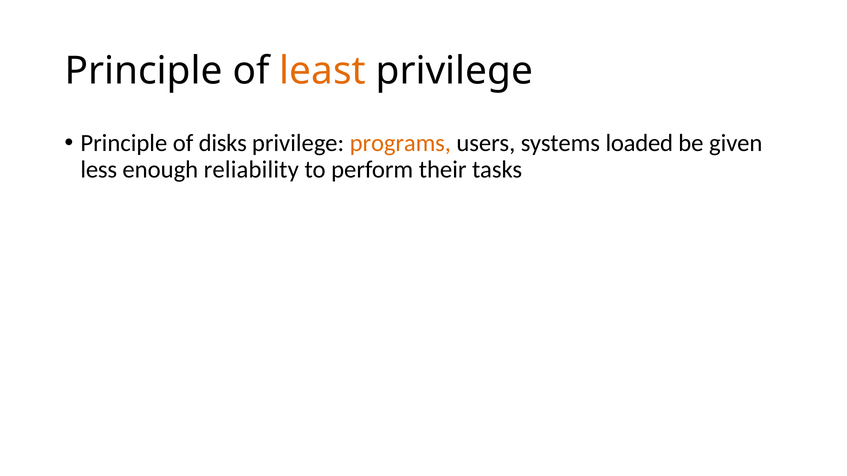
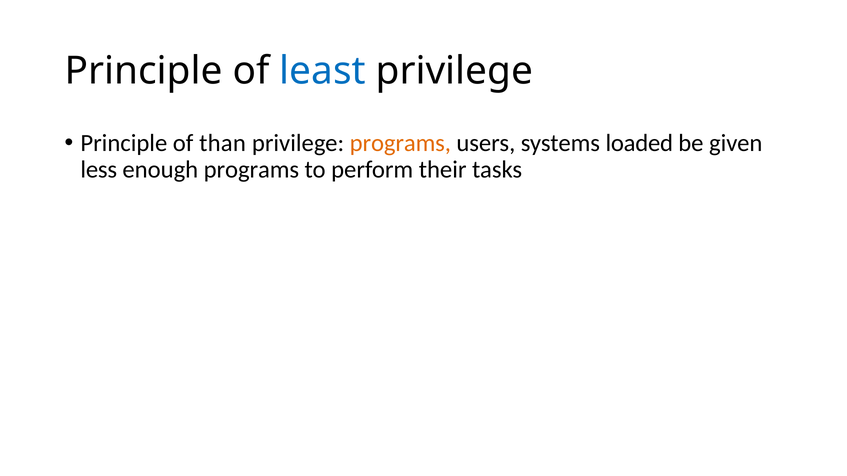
least colour: orange -> blue (323, 71)
disks: disks -> than (223, 143)
enough reliability: reliability -> programs (251, 170)
